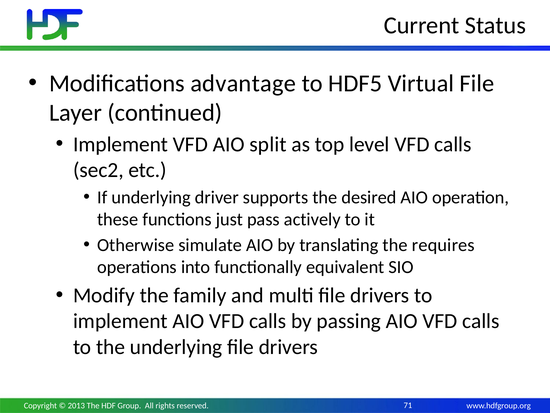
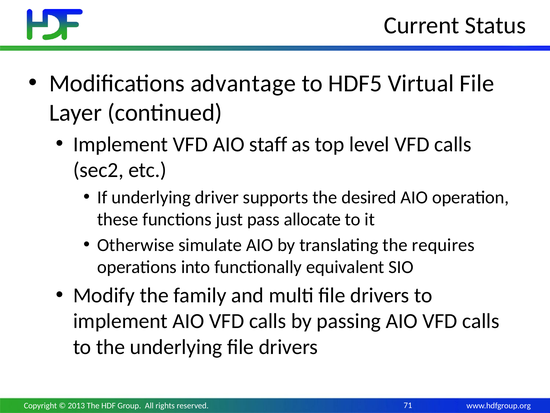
split: split -> staff (268, 144)
actively: actively -> allocate (312, 219)
